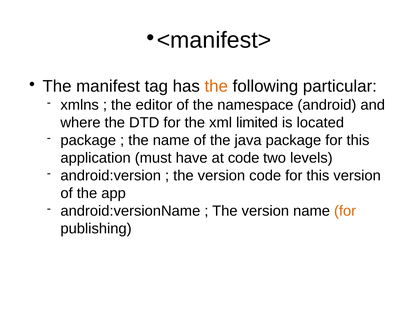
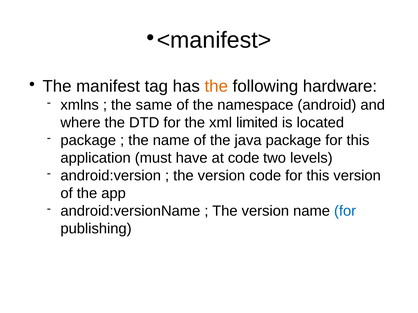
particular: particular -> hardware (340, 86)
editor: editor -> same (154, 105)
for colour: orange -> blue (345, 211)
